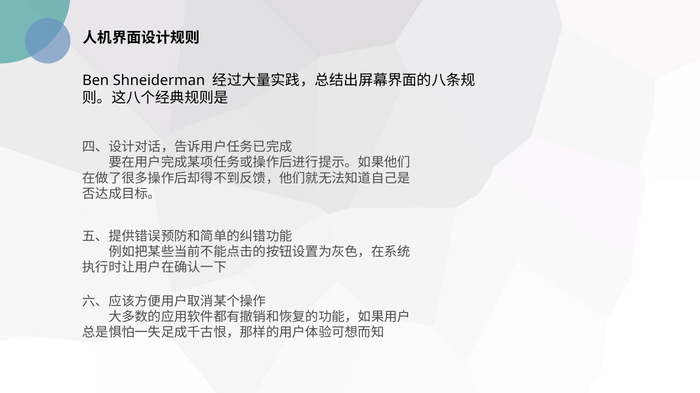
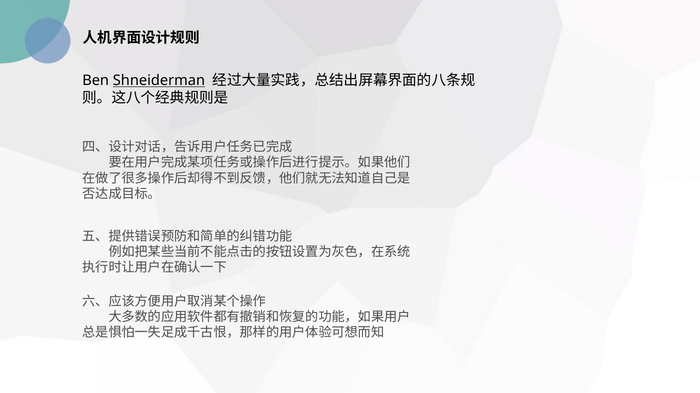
Shneiderman underline: none -> present (159, 81)
